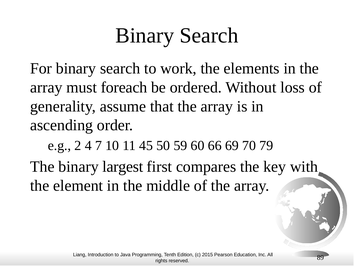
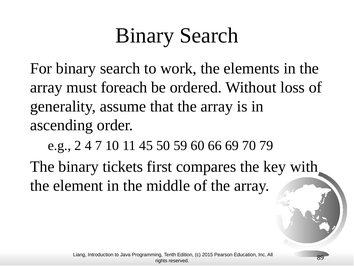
largest: largest -> tickets (123, 166)
